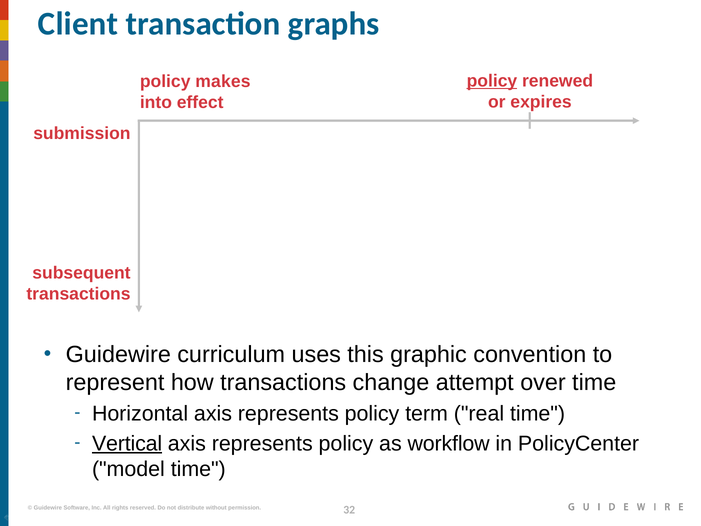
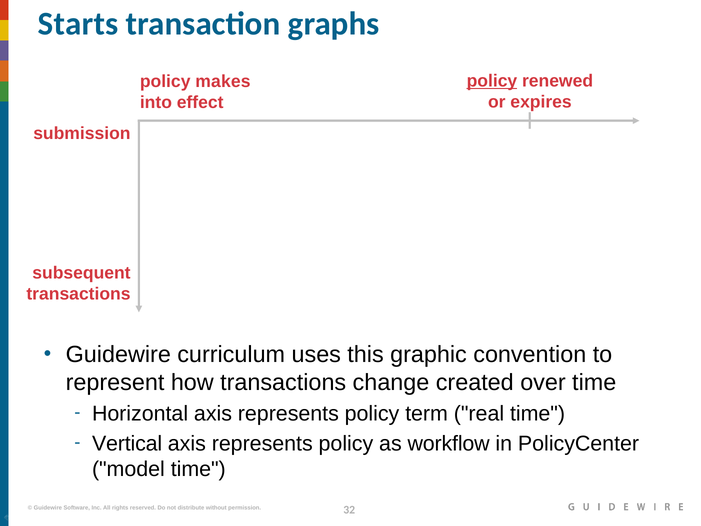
Client: Client -> Starts (78, 24)
attempt: attempt -> created (475, 382)
Vertical underline: present -> none (127, 443)
